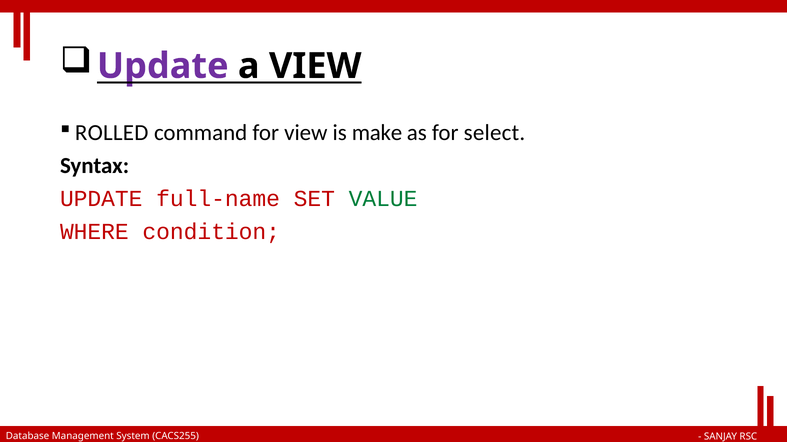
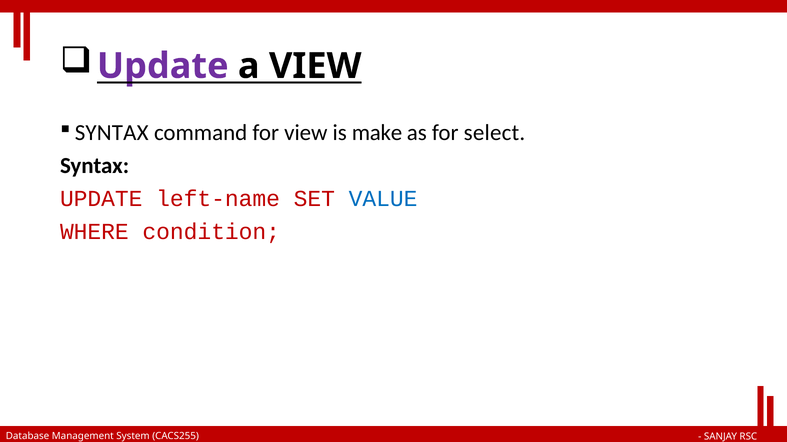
ROLLED: ROLLED -> SYNTAX (112, 133)
full-name: full-name -> left-name (218, 199)
VALUE colour: green -> blue (383, 199)
